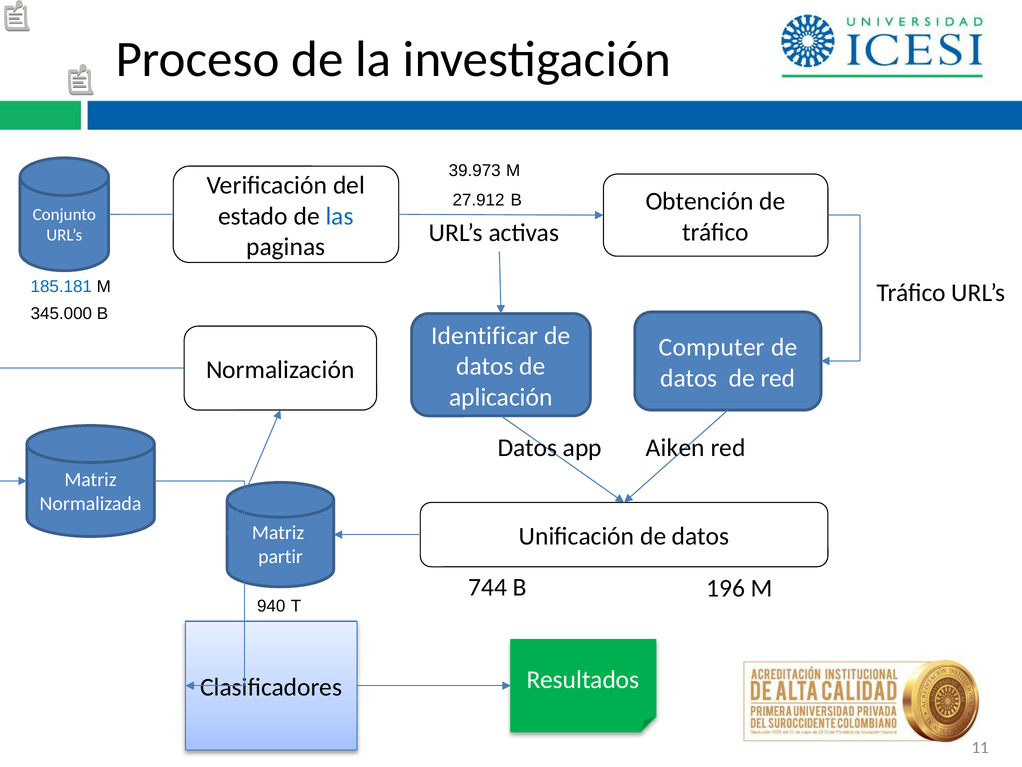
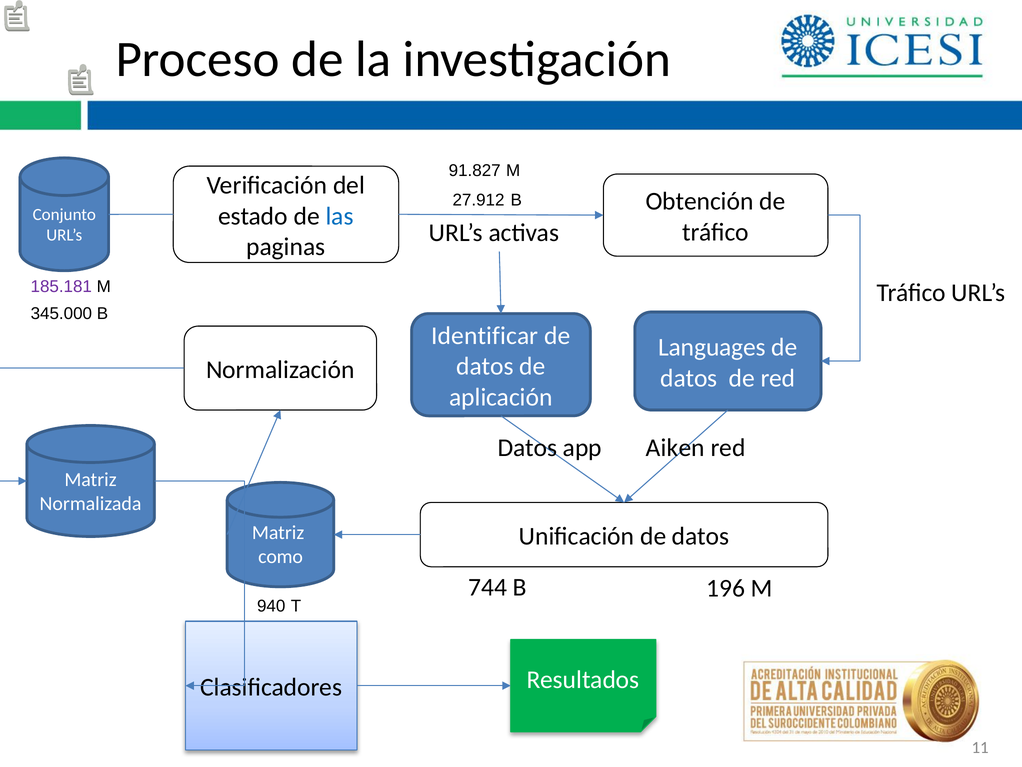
39.973: 39.973 -> 91.827 (475, 170)
185.181 colour: blue -> purple (61, 287)
Computer: Computer -> Languages (712, 347)
partir: partir -> como (281, 556)
